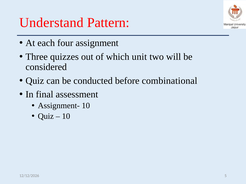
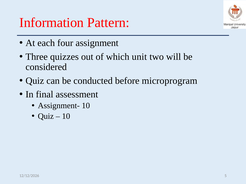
Understand: Understand -> Information (52, 23)
combinational: combinational -> microprogram (170, 81)
